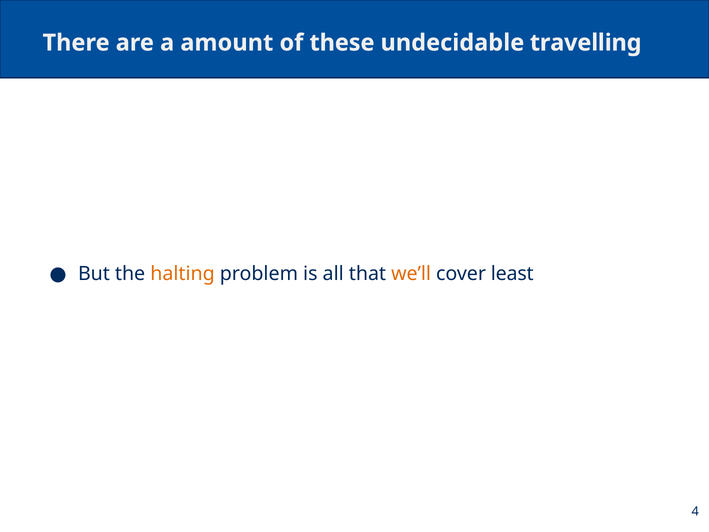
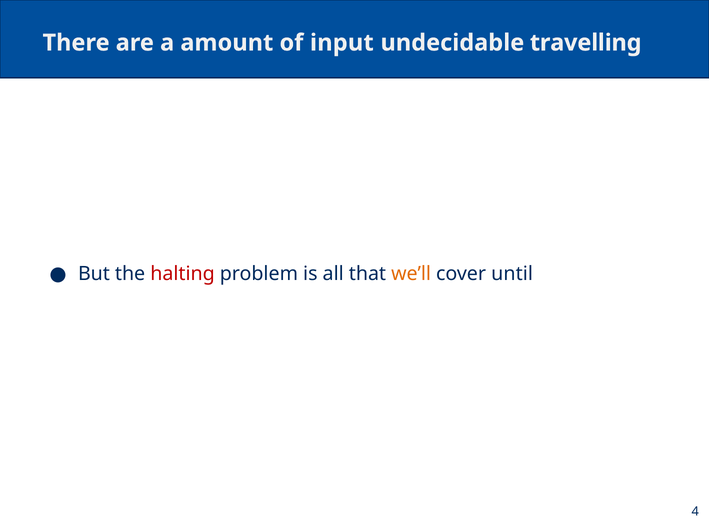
these: these -> input (342, 43)
halting colour: orange -> red (183, 274)
least: least -> until (512, 274)
